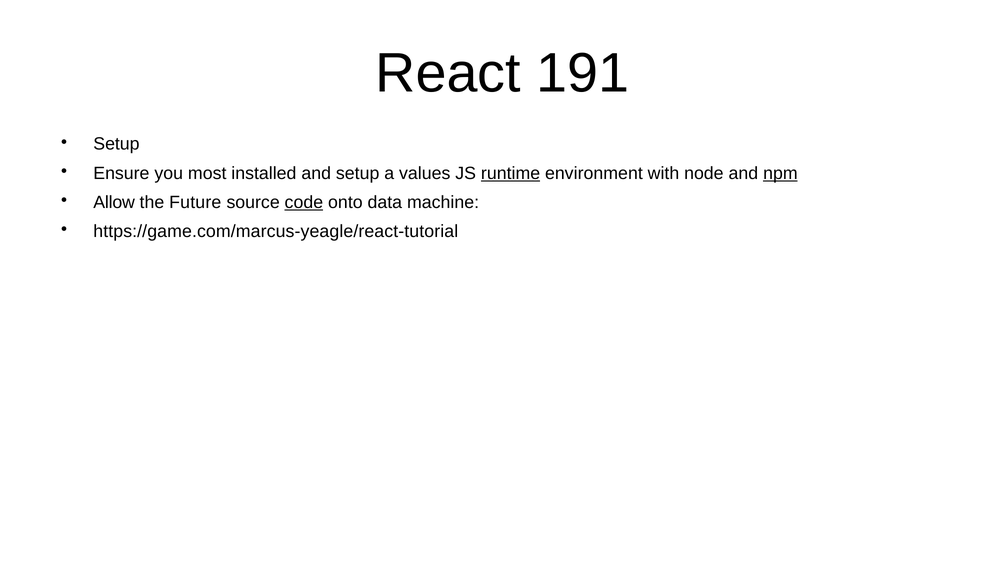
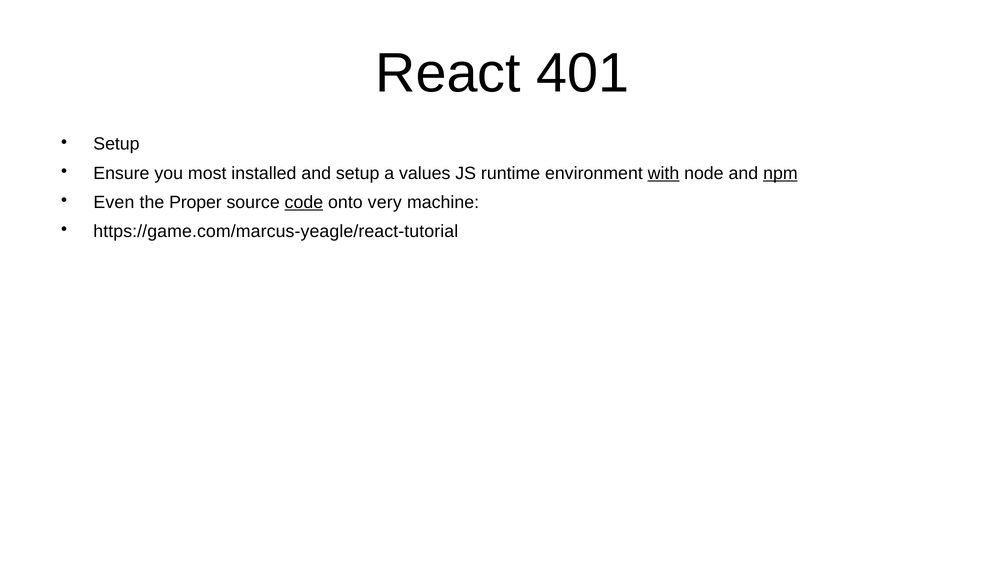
191: 191 -> 401 (583, 74)
runtime underline: present -> none (511, 173)
with underline: none -> present (664, 173)
Allow: Allow -> Even (114, 202)
Future: Future -> Proper (195, 202)
data: data -> very (385, 202)
